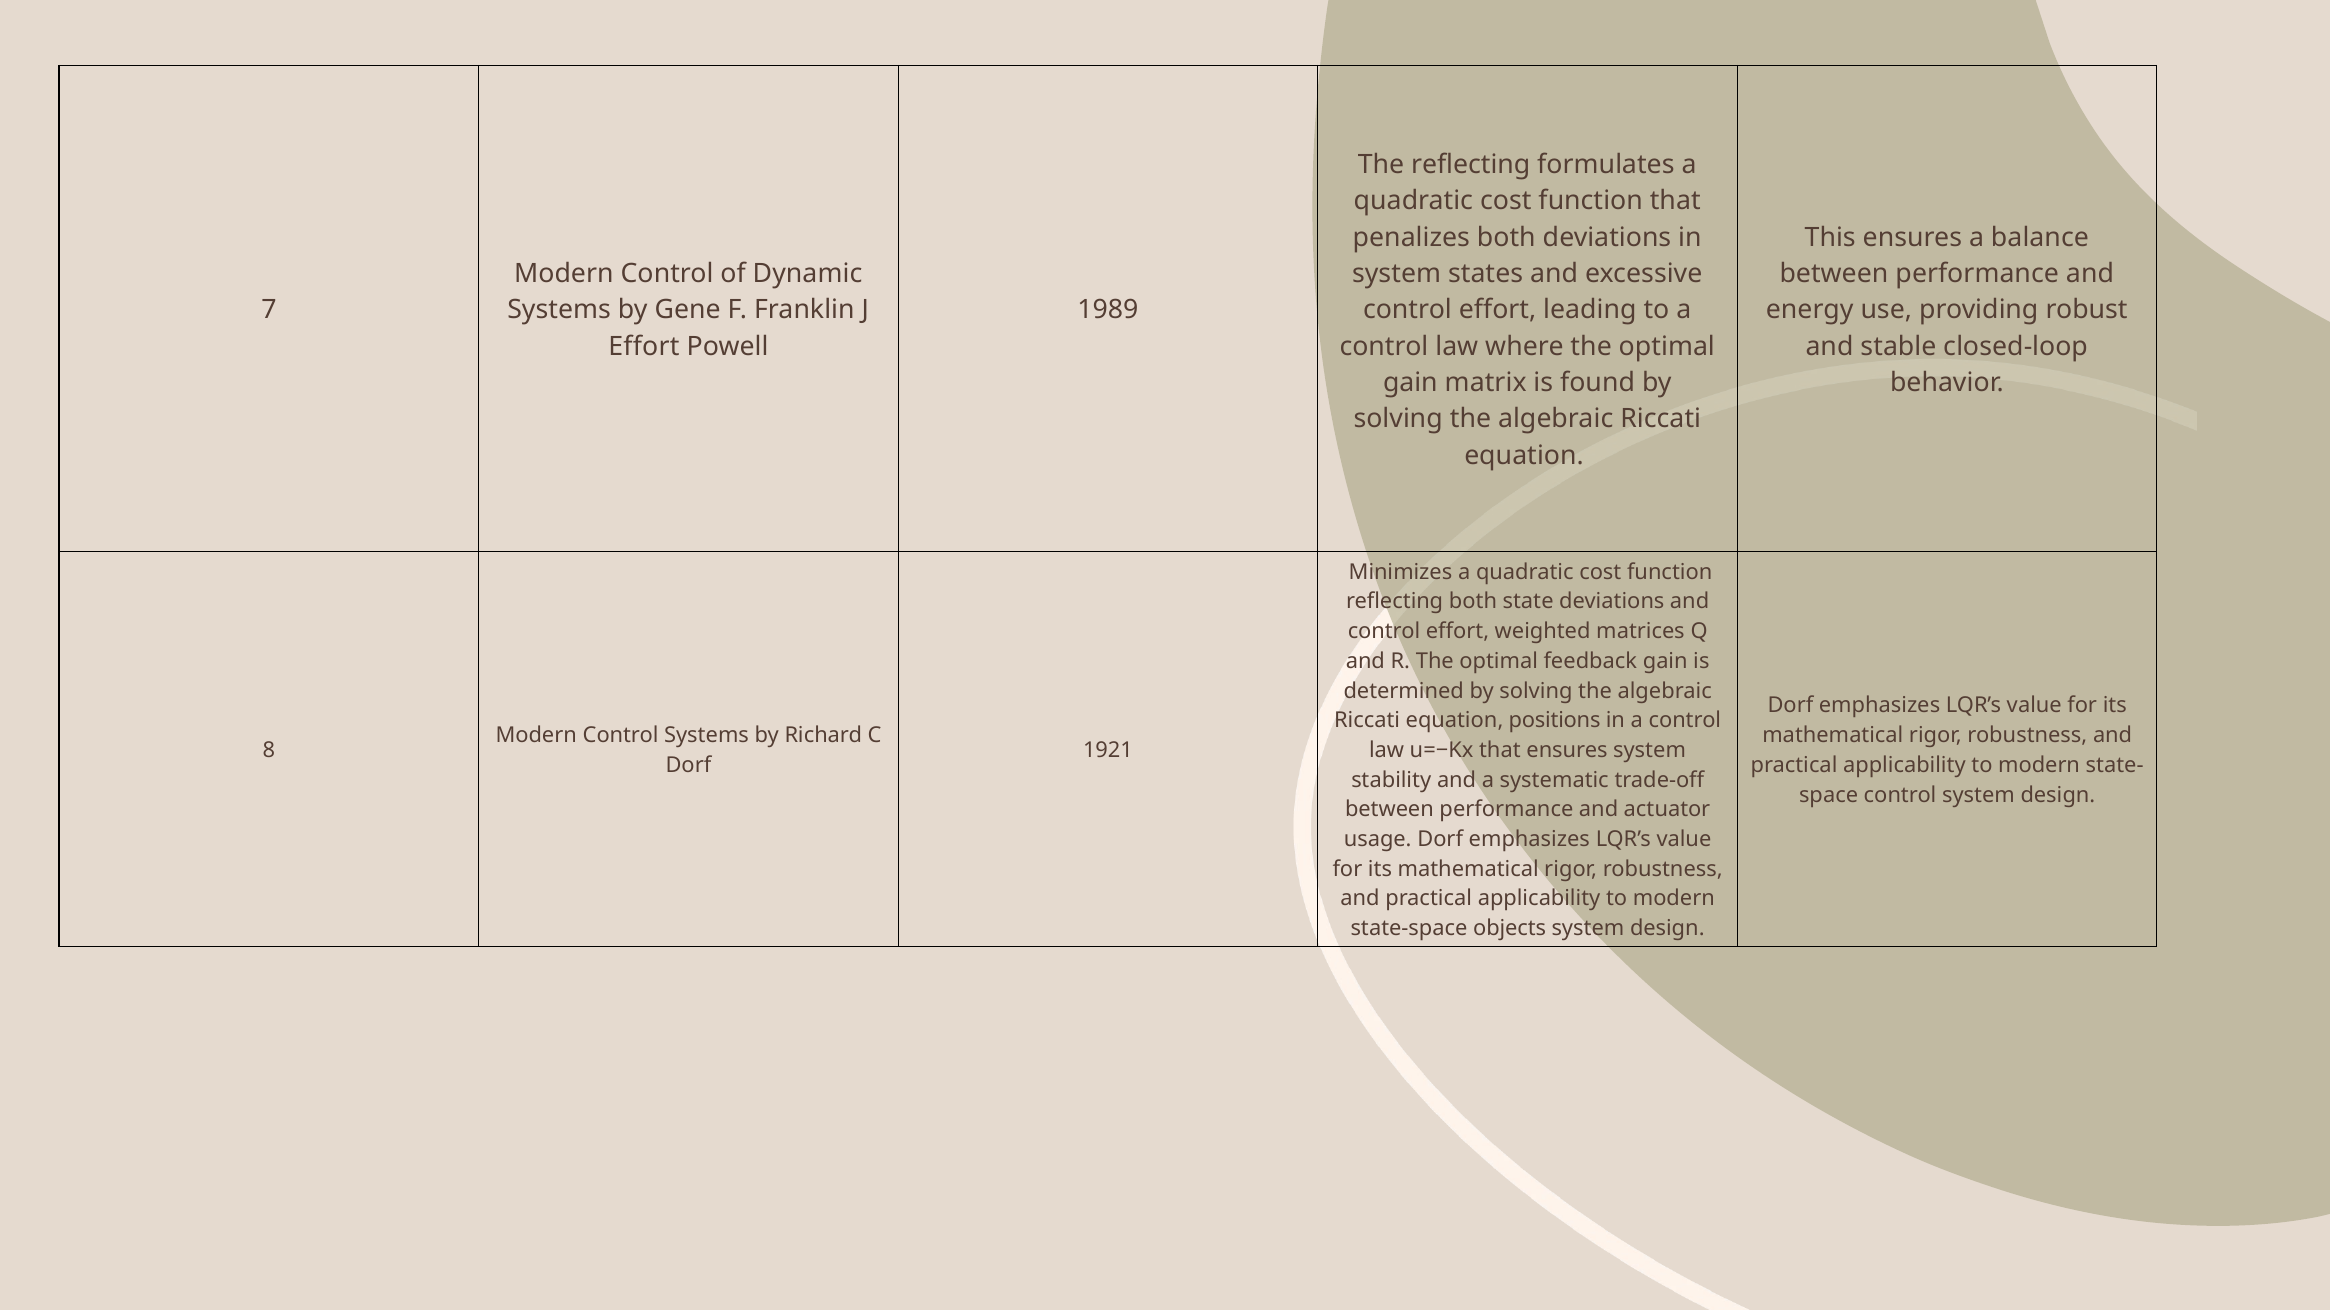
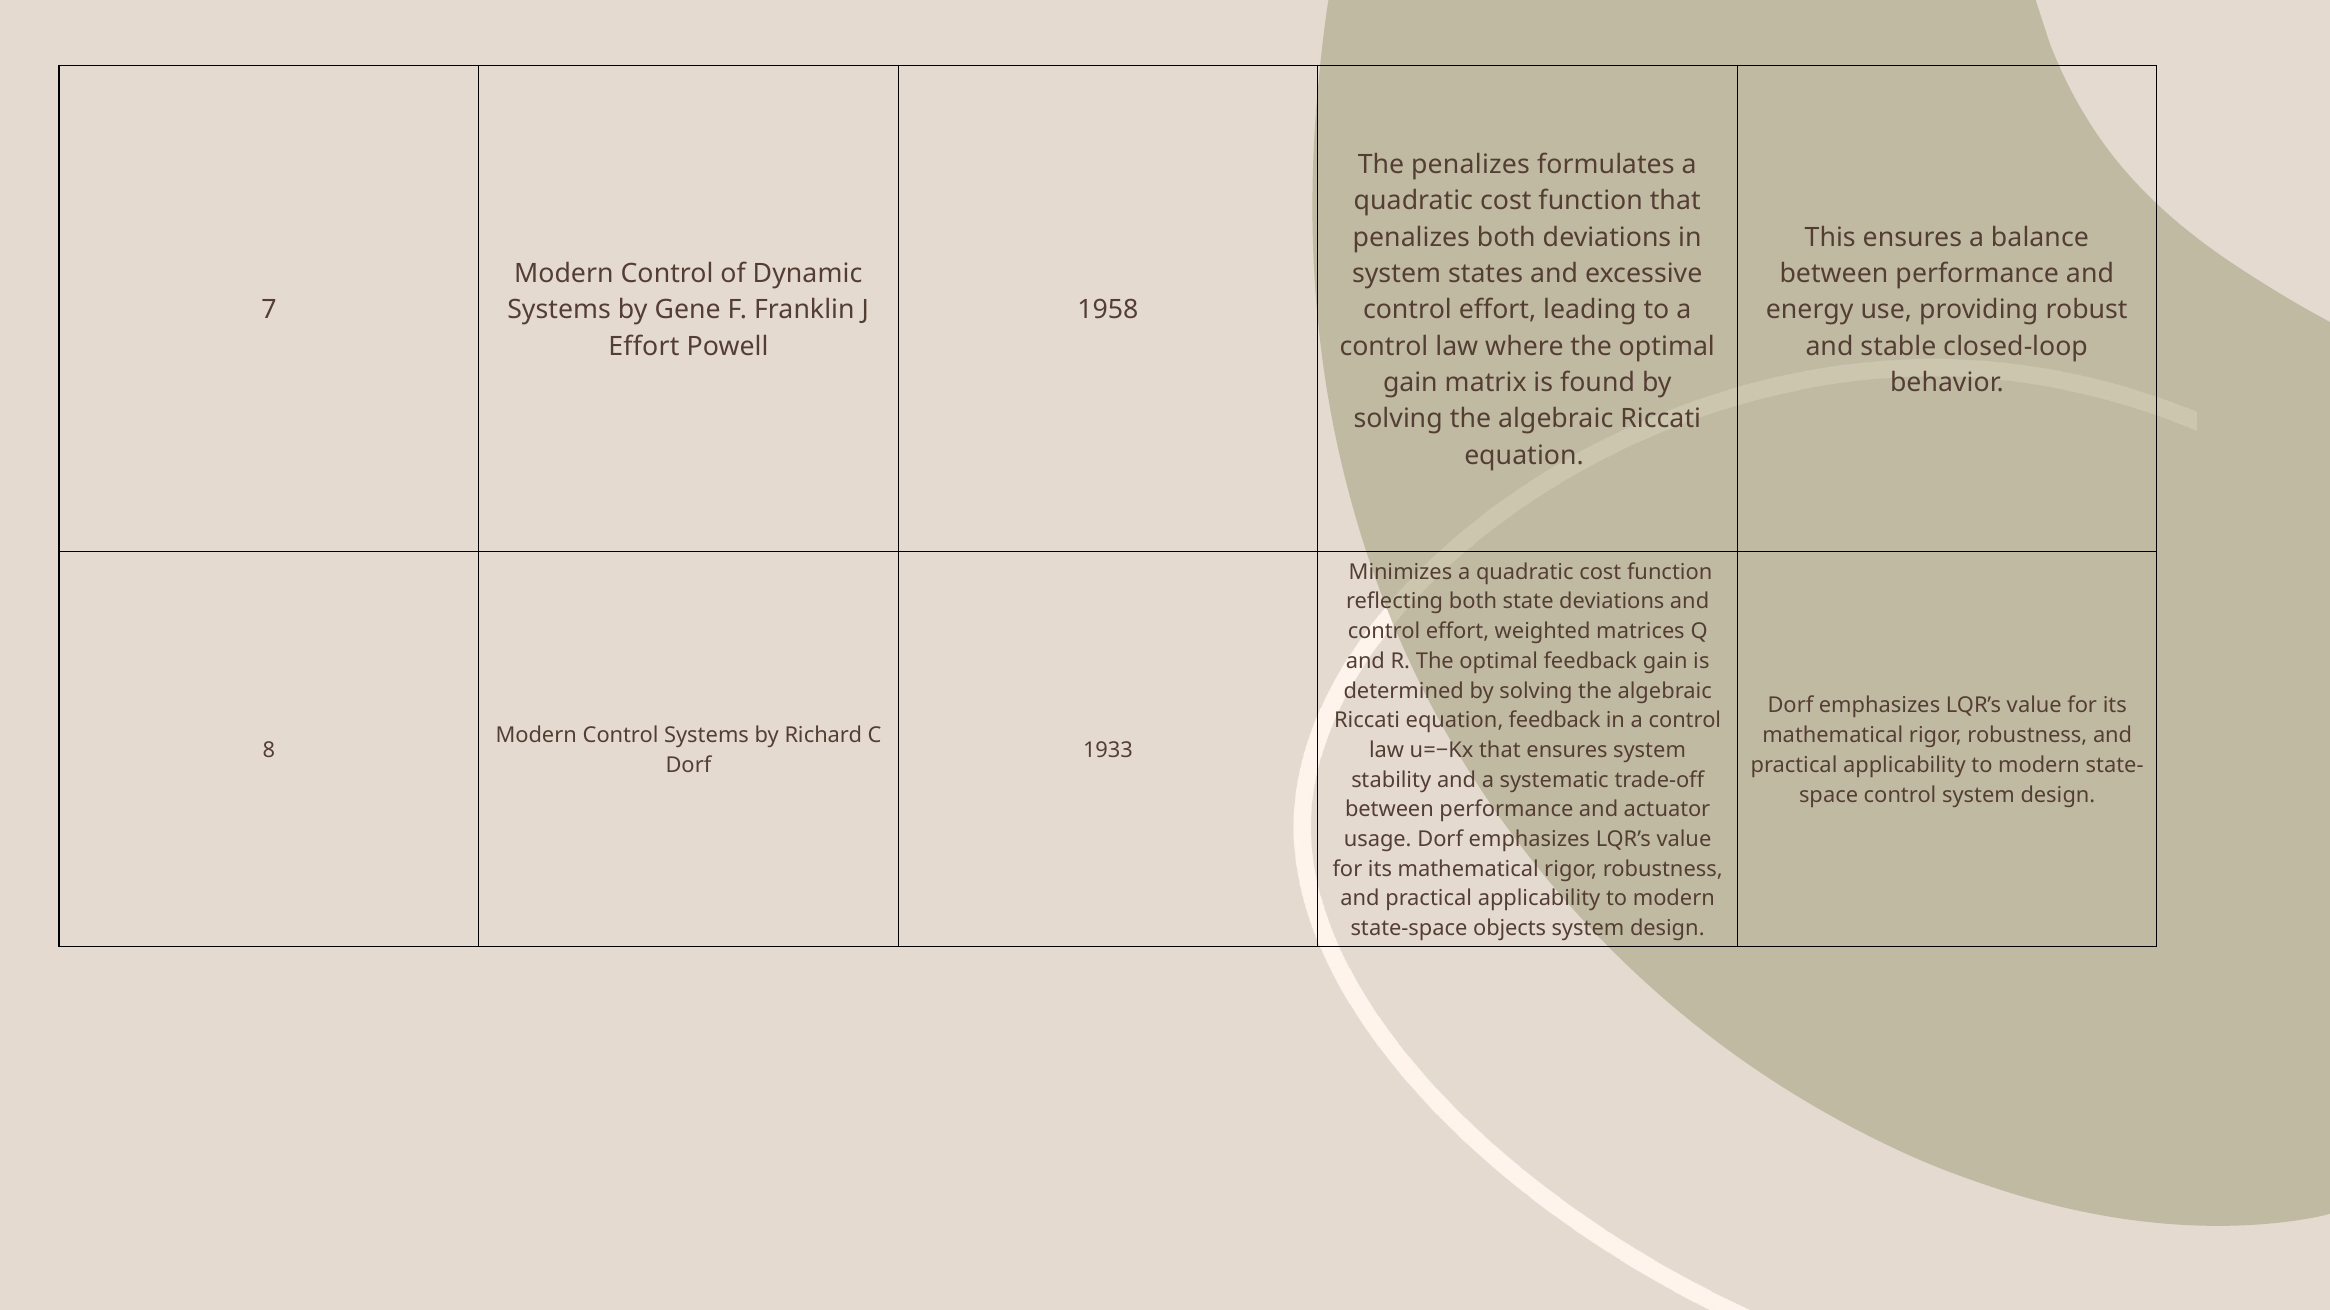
The reflecting: reflecting -> penalizes (1471, 165)
1989: 1989 -> 1958 (1108, 310)
equation positions: positions -> feedback (1555, 721)
1921: 1921 -> 1933 (1108, 751)
